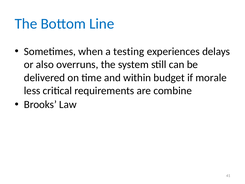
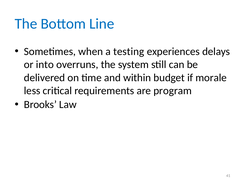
also: also -> into (45, 64)
combine: combine -> program (173, 91)
